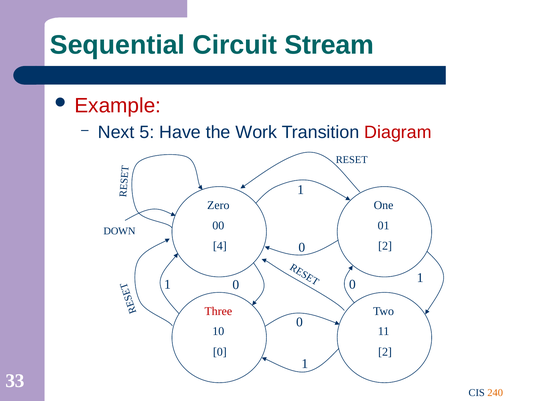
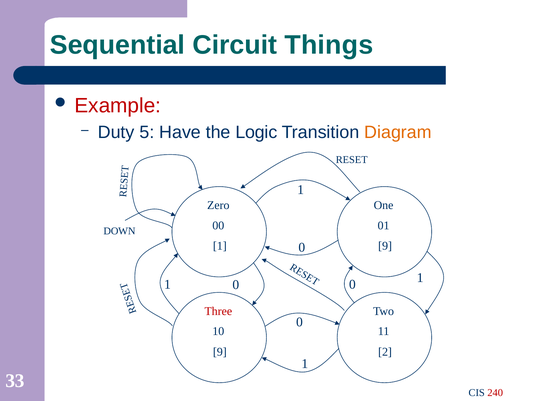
Stream: Stream -> Things (329, 45)
Next: Next -> Duty (116, 132)
Work: Work -> Logic (256, 132)
Diagram colour: red -> orange (398, 132)
4: 4 -> 1 (220, 246)
2: 2 -> 9 (385, 246)
0: 0 -> 9 (220, 352)
240 colour: orange -> red (495, 393)
